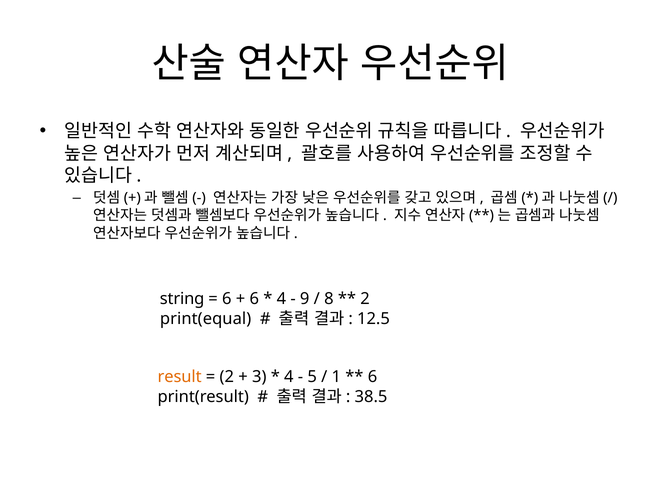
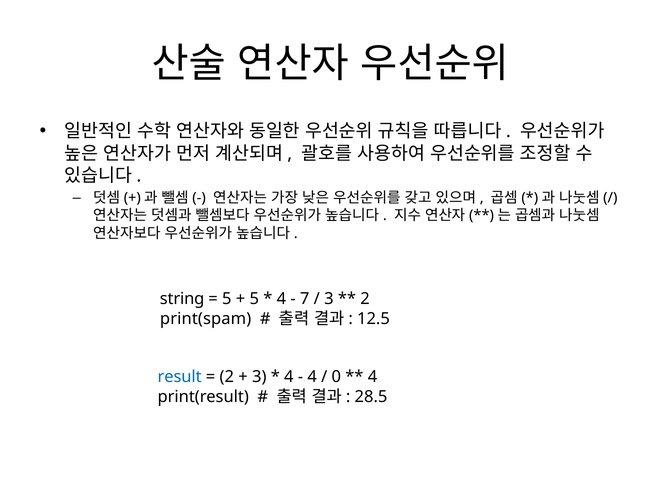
6: 6 -> 5 (227, 299)
6: 6 -> 5 (254, 299)
9: 9 -> 7 (305, 299)
8: 8 -> 3 (329, 299)
print(equal: print(equal -> print(spam (206, 318)
result colour: orange -> blue (180, 377)
5: 5 -> 4 (312, 377)
1: 1 -> 0 (336, 377)
6: 6 -> 4 (373, 377)
38.5: 38.5 -> 28.5 (371, 397)
